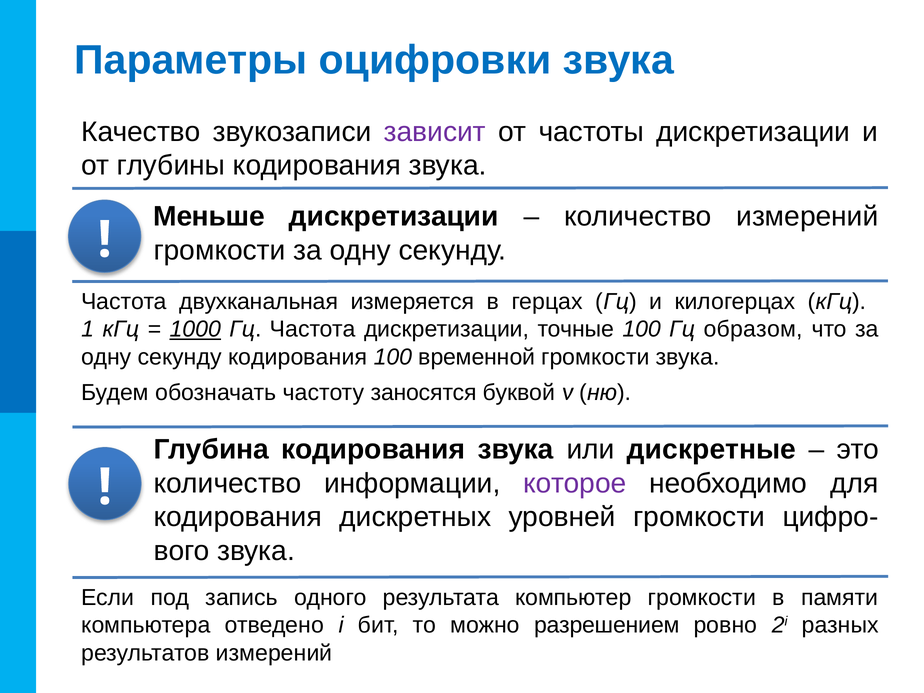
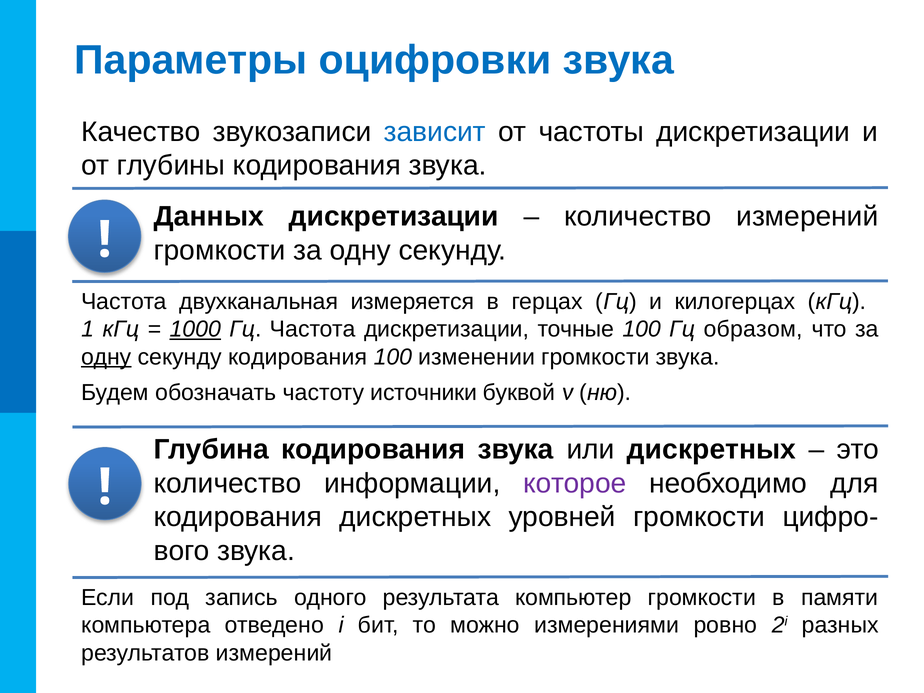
зависит colour: purple -> blue (435, 132)
Меньше: Меньше -> Данных (209, 216)
одну underline: none -> present (106, 357)
временной: временной -> изменении (477, 357)
заносятся: заносятся -> источники (424, 392)
или дискретные: дискретные -> дискретных (712, 449)
разрешением: разрешением -> измерениями (607, 625)
